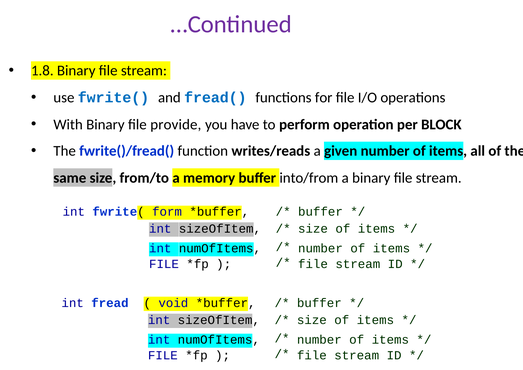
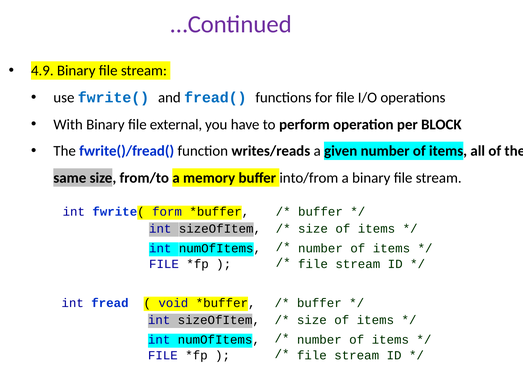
1.8: 1.8 -> 4.9 (42, 71)
provide: provide -> external (176, 124)
